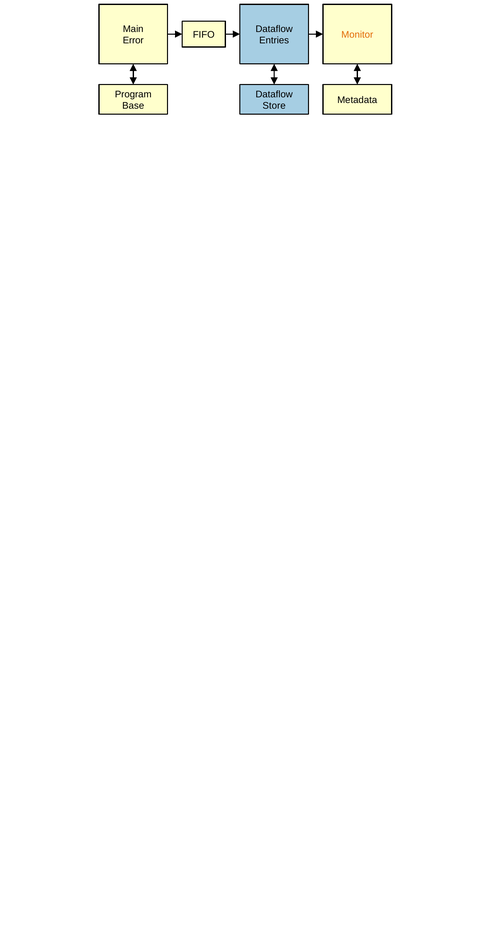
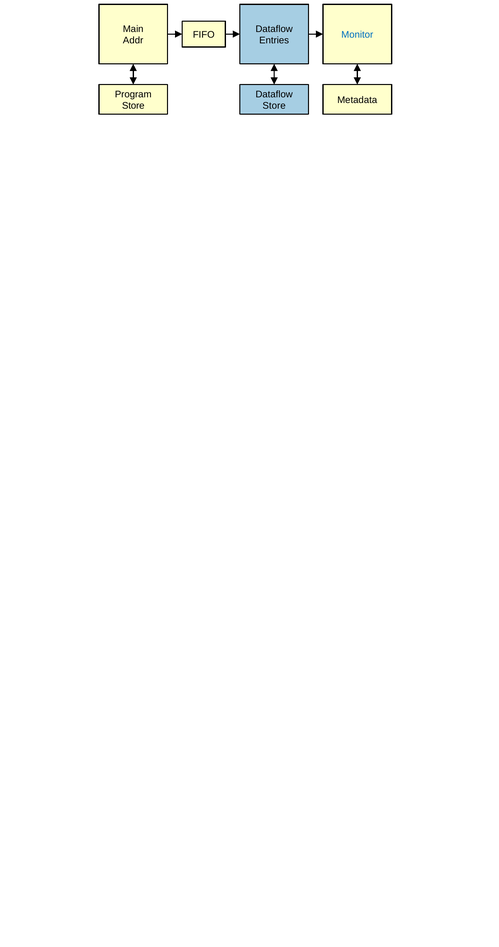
Monitor colour: orange -> blue (357, 35)
Error: Error -> Addr (133, 40)
Base: Base -> Store (133, 106)
